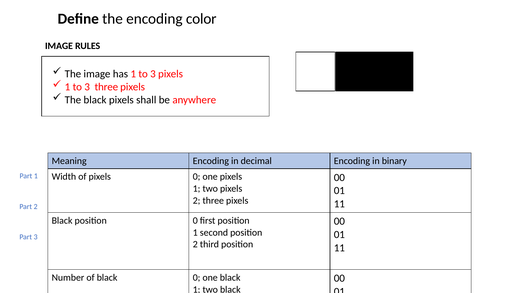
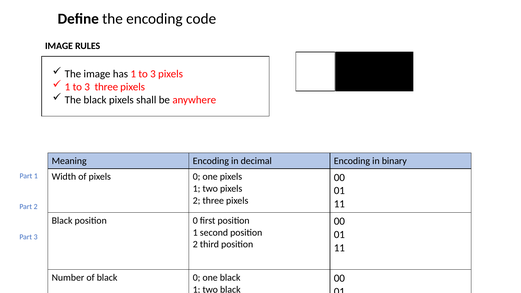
color: color -> code (201, 19)
